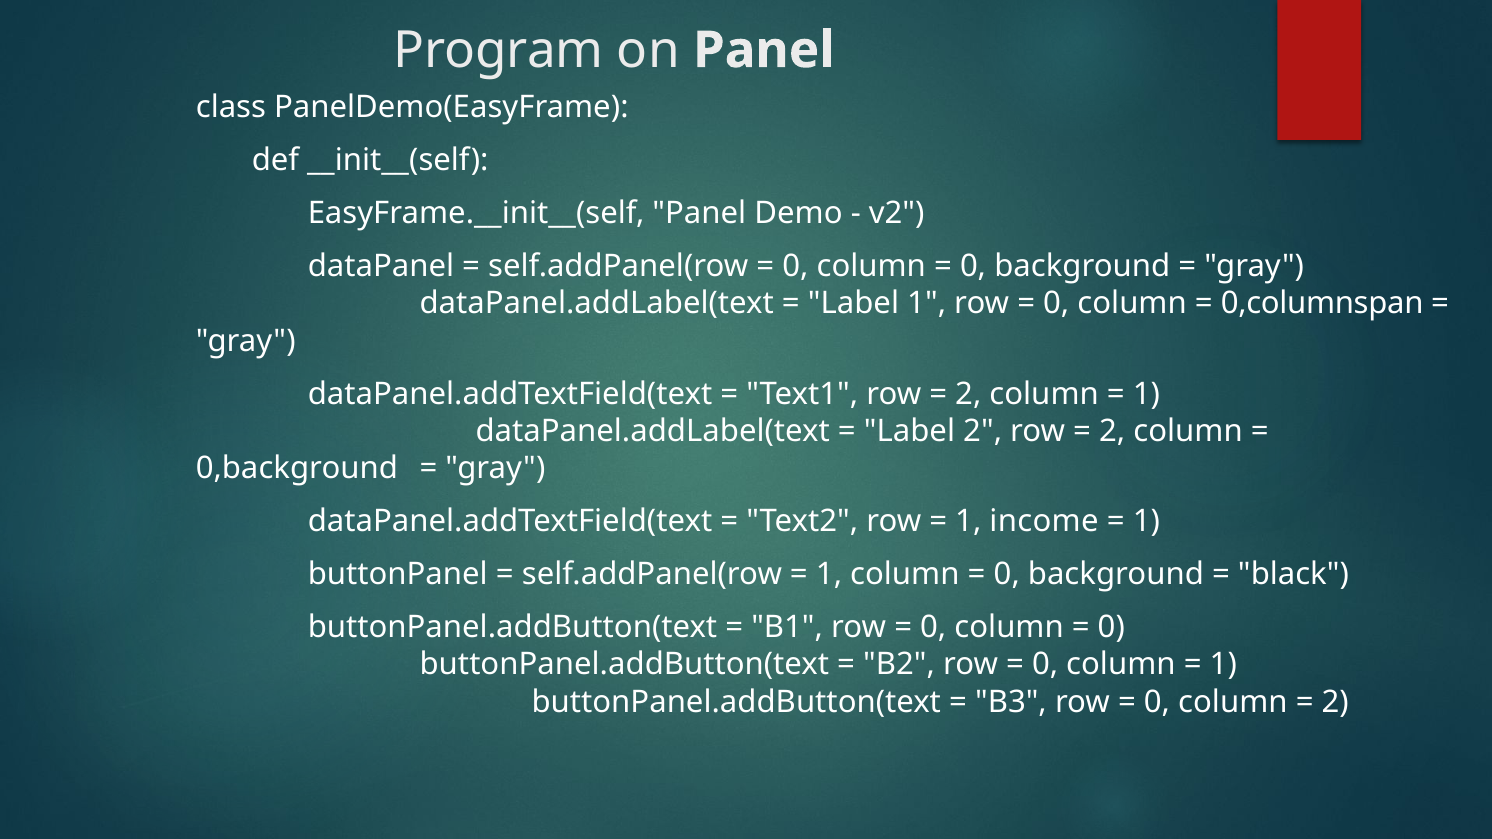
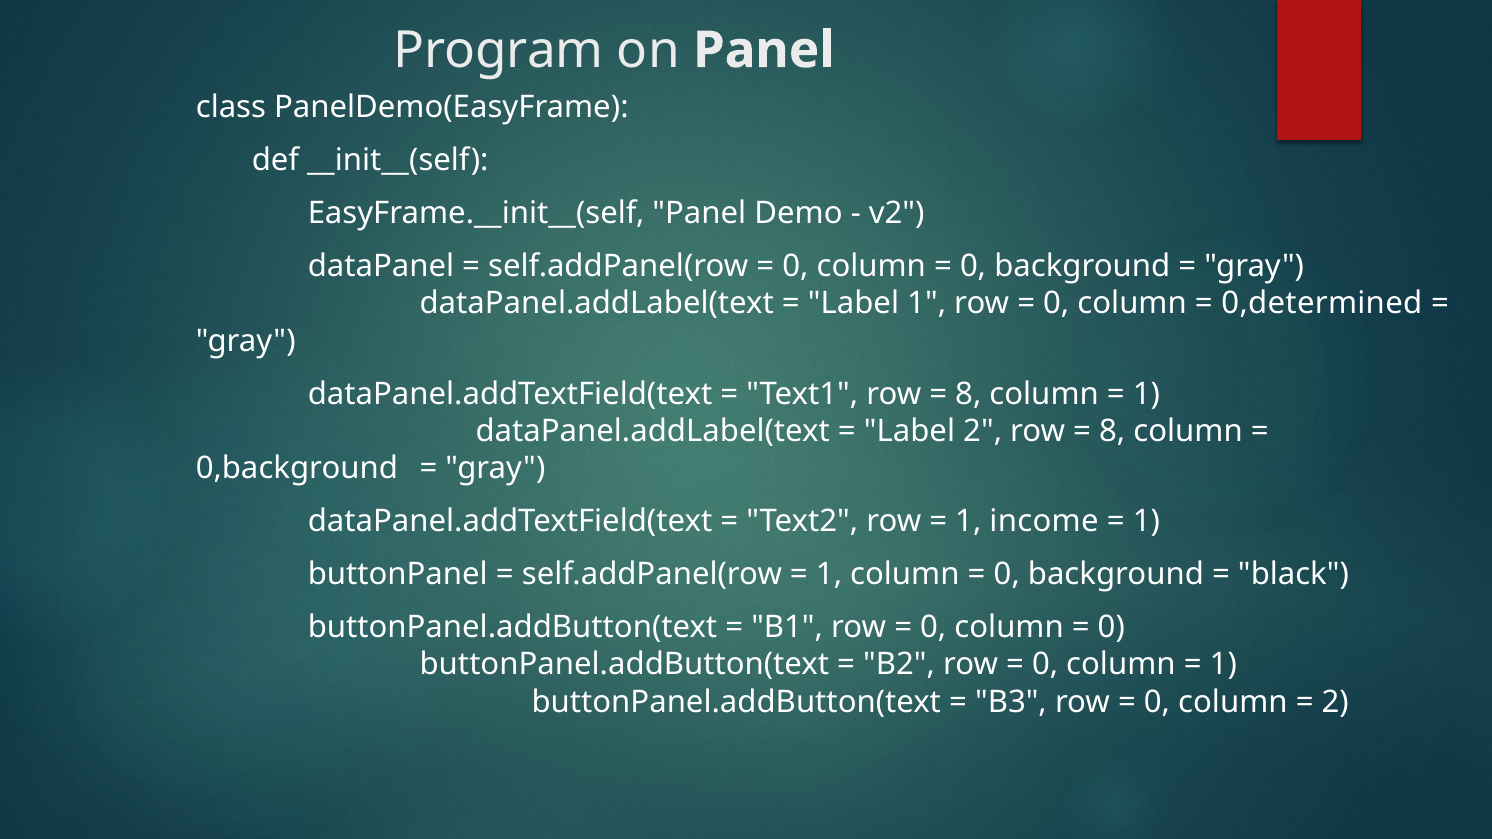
0,columnspan: 0,columnspan -> 0,determined (1322, 304)
2: 2 -> 8 (968, 394)
2: 2 -> 8 (1112, 431)
